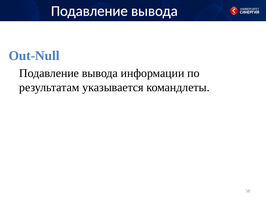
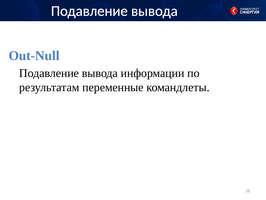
указывается: указывается -> переменные (113, 87)
